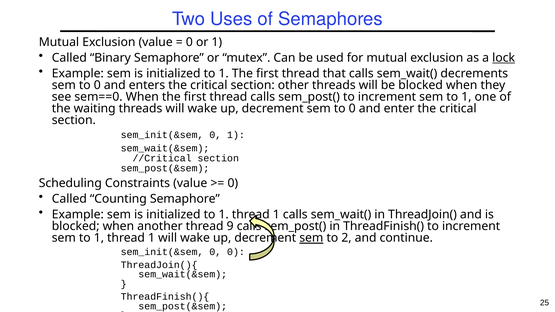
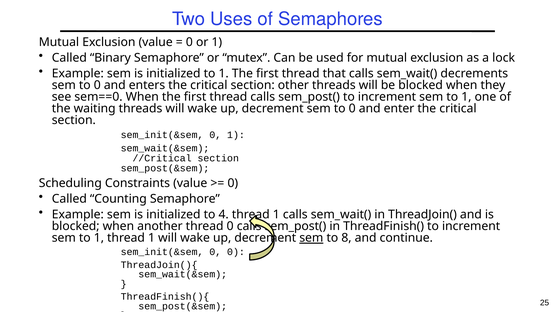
lock underline: present -> none (504, 58)
1: 1 -> 4 (224, 215)
thread 9: 9 -> 0 (230, 226)
2: 2 -> 8 (346, 238)
